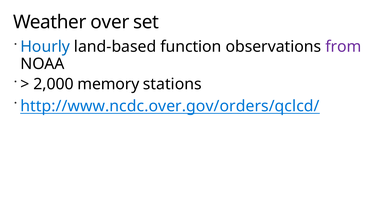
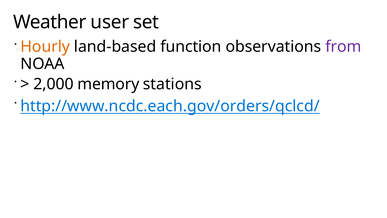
over: over -> user (110, 22)
Hourly colour: blue -> orange (45, 47)
http://www.ncdc.over.gov/orders/qclcd/: http://www.ncdc.over.gov/orders/qclcd/ -> http://www.ncdc.each.gov/orders/qclcd/ (170, 106)
